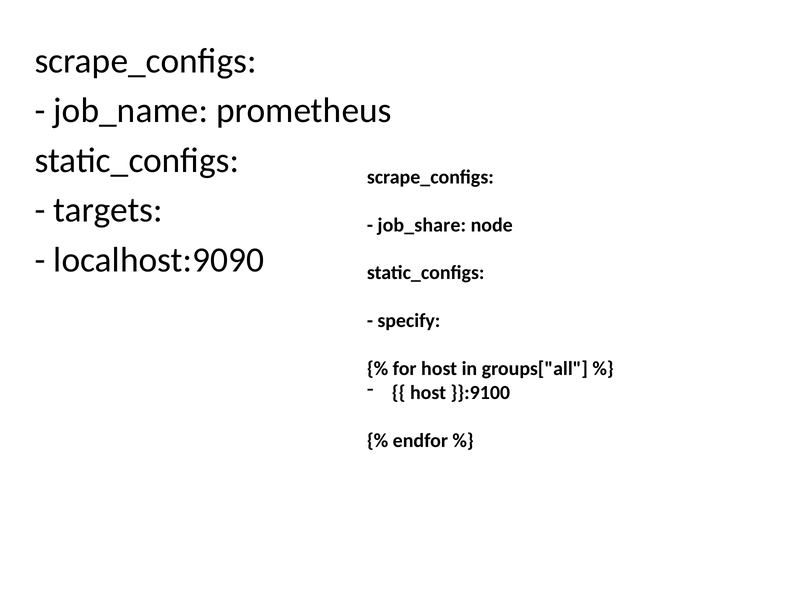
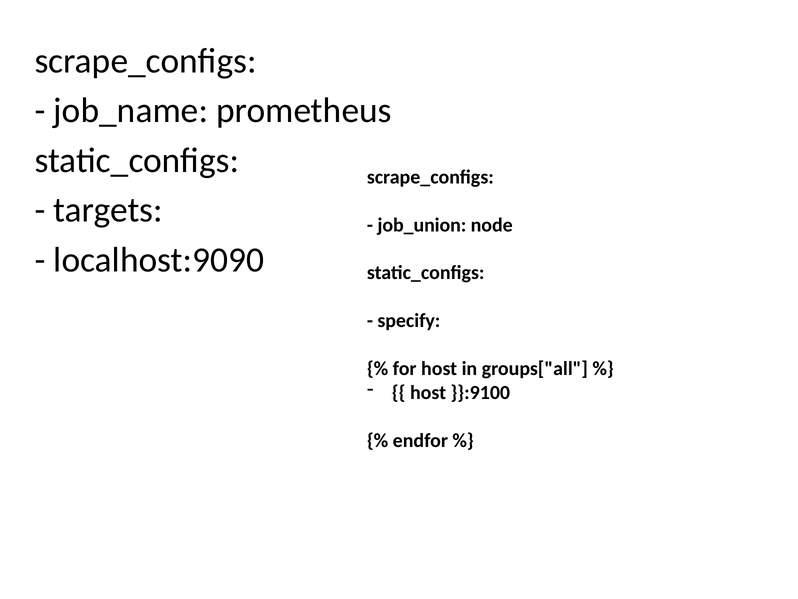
job_share: job_share -> job_union (422, 225)
